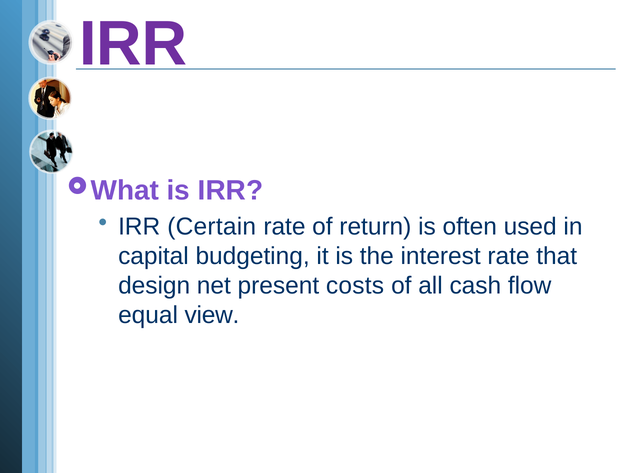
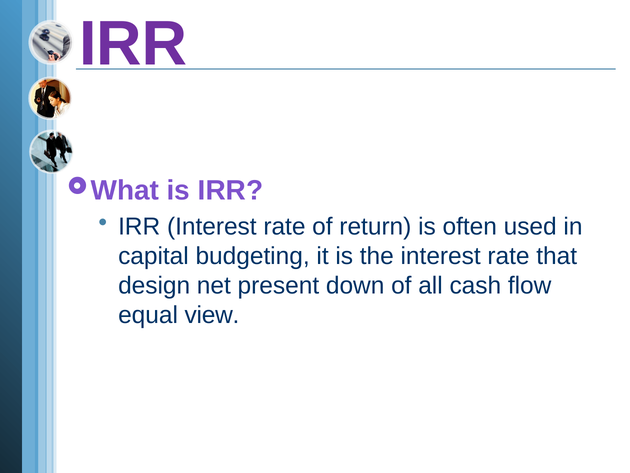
IRR Certain: Certain -> Interest (212, 227)
costs: costs -> down (355, 285)
